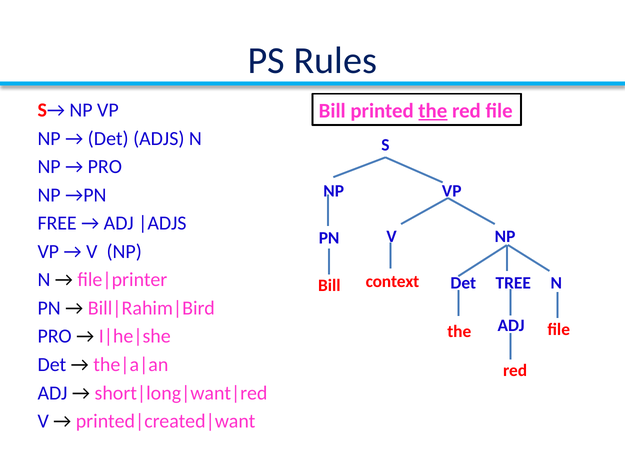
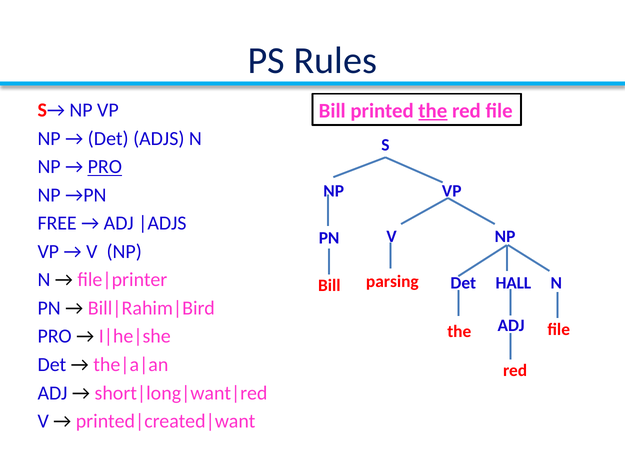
PRO underline: none -> present (105, 167)
context: context -> parsing (392, 281)
TREE: TREE -> HALL (513, 283)
